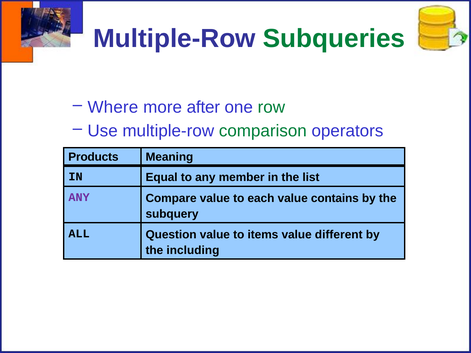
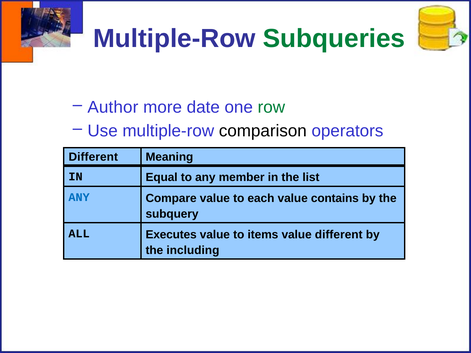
Where: Where -> Author (113, 107)
after: after -> date (203, 107)
comparison colour: green -> black (263, 131)
Products: Products -> Different (93, 157)
ANY colour: purple -> blue (79, 197)
Question: Question -> Executes (171, 235)
